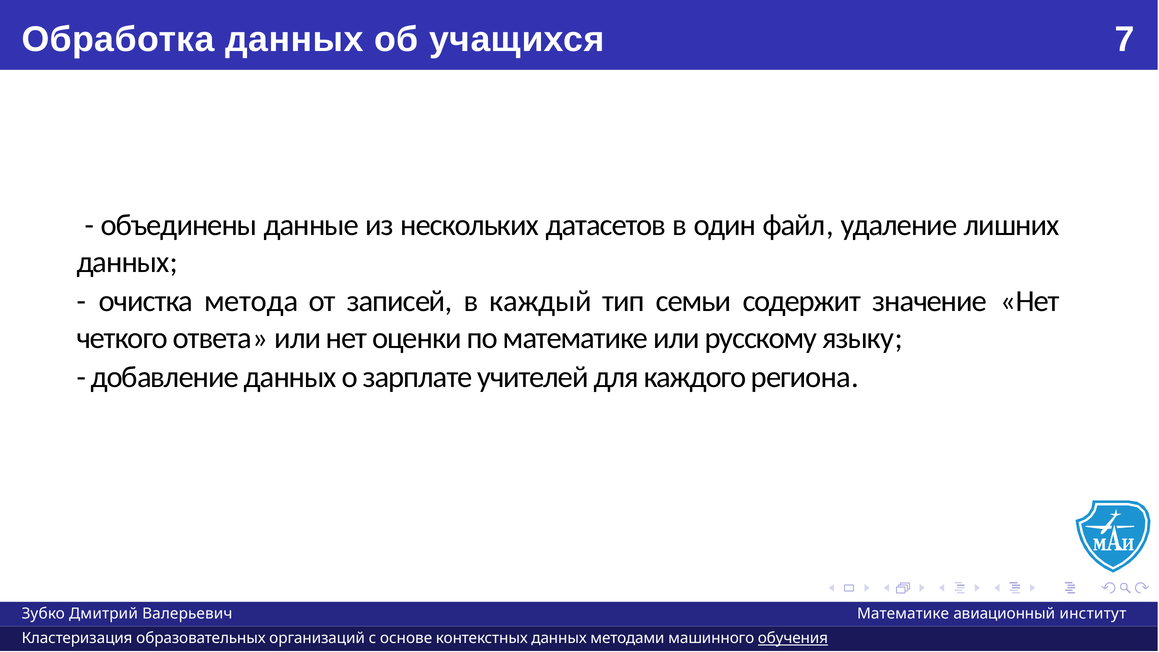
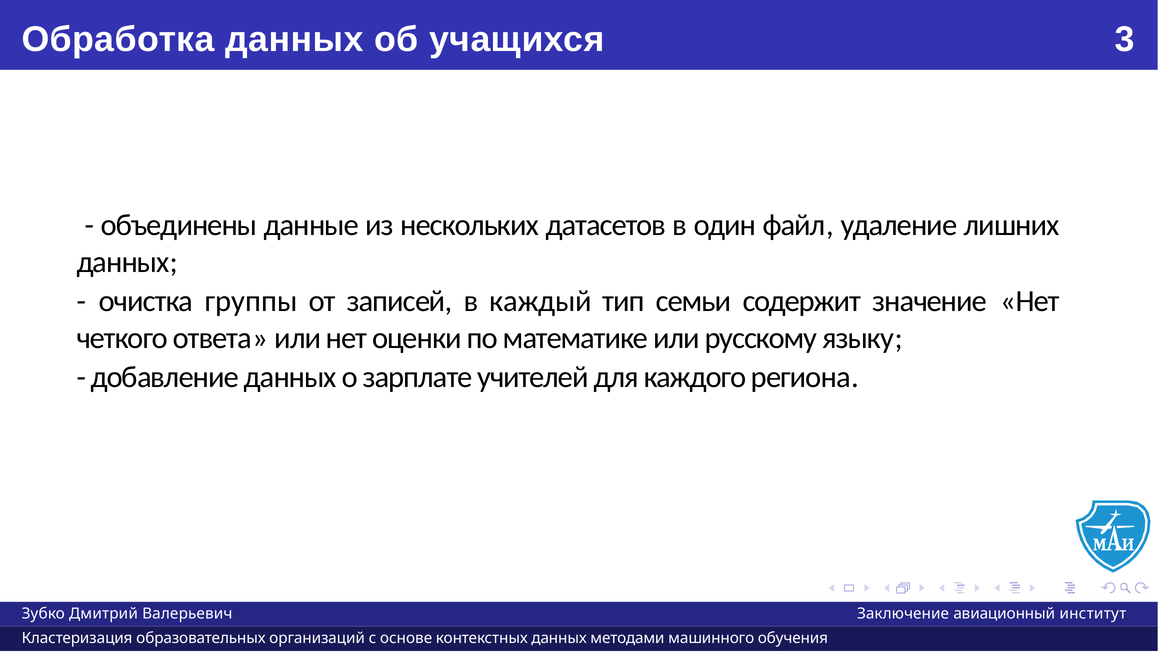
7: 7 -> 3 (1125, 39)
метода: метода -> группы (251, 301)
Валерьевич Математике: Математике -> Заключение (903, 614)
обучения underline: present -> none (793, 639)
